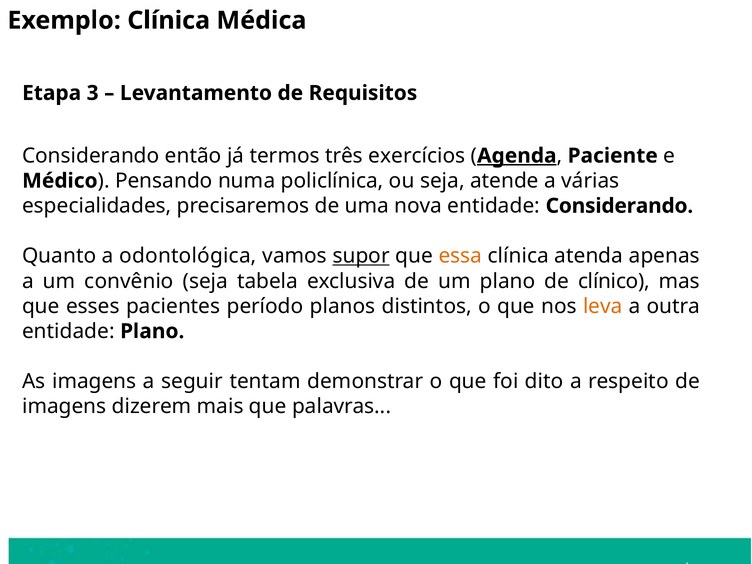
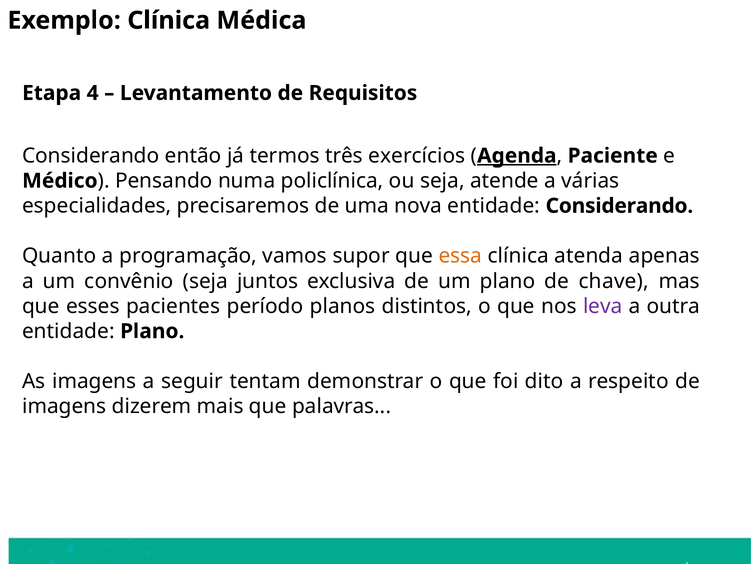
3: 3 -> 4 (93, 93)
odontológica: odontológica -> programação (188, 256)
supor underline: present -> none (361, 256)
tabela: tabela -> juntos (268, 281)
clínico: clínico -> chave (614, 281)
leva colour: orange -> purple (603, 306)
